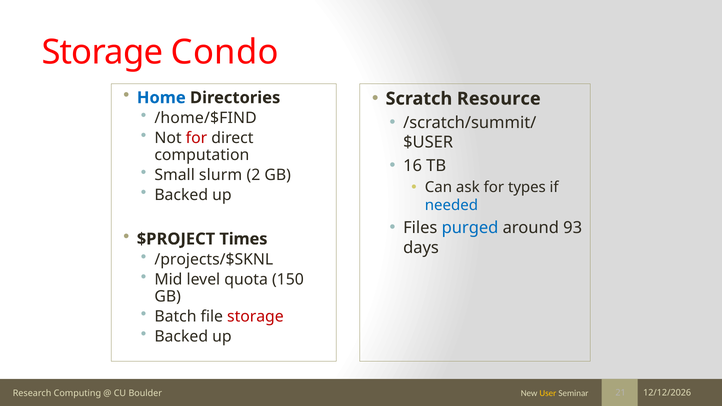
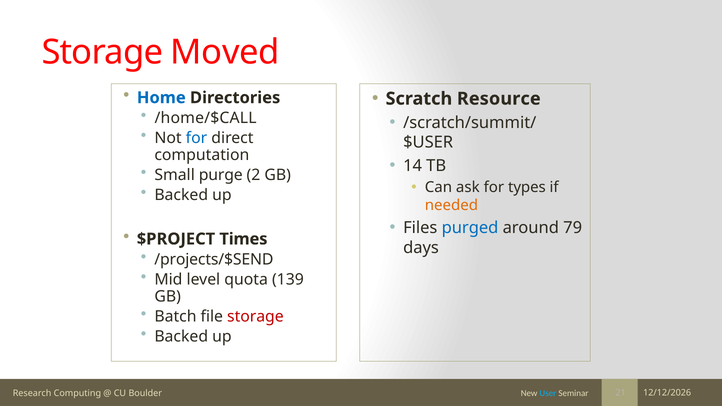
Condo: Condo -> Moved (225, 53)
/home/$FIND: /home/$FIND -> /home/$CALL (206, 118)
for colour: red -> blue (196, 138)
16: 16 -> 14 (413, 166)
slurm: slurm -> purge (221, 175)
needed colour: blue -> orange (451, 206)
93: 93 -> 79 (573, 228)
/projects/$SKNL: /projects/$SKNL -> /projects/$SEND (214, 259)
150: 150 -> 139 (288, 279)
User colour: yellow -> light blue (548, 393)
